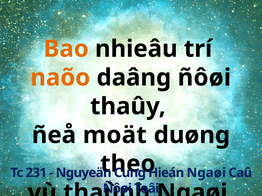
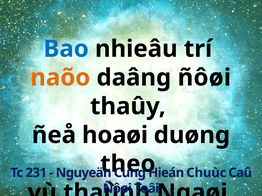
Bao colour: orange -> blue (66, 49)
moät: moät -> hoaøi (115, 135)
Hieán Ngaøi: Ngaøi -> Chuùc (206, 173)
